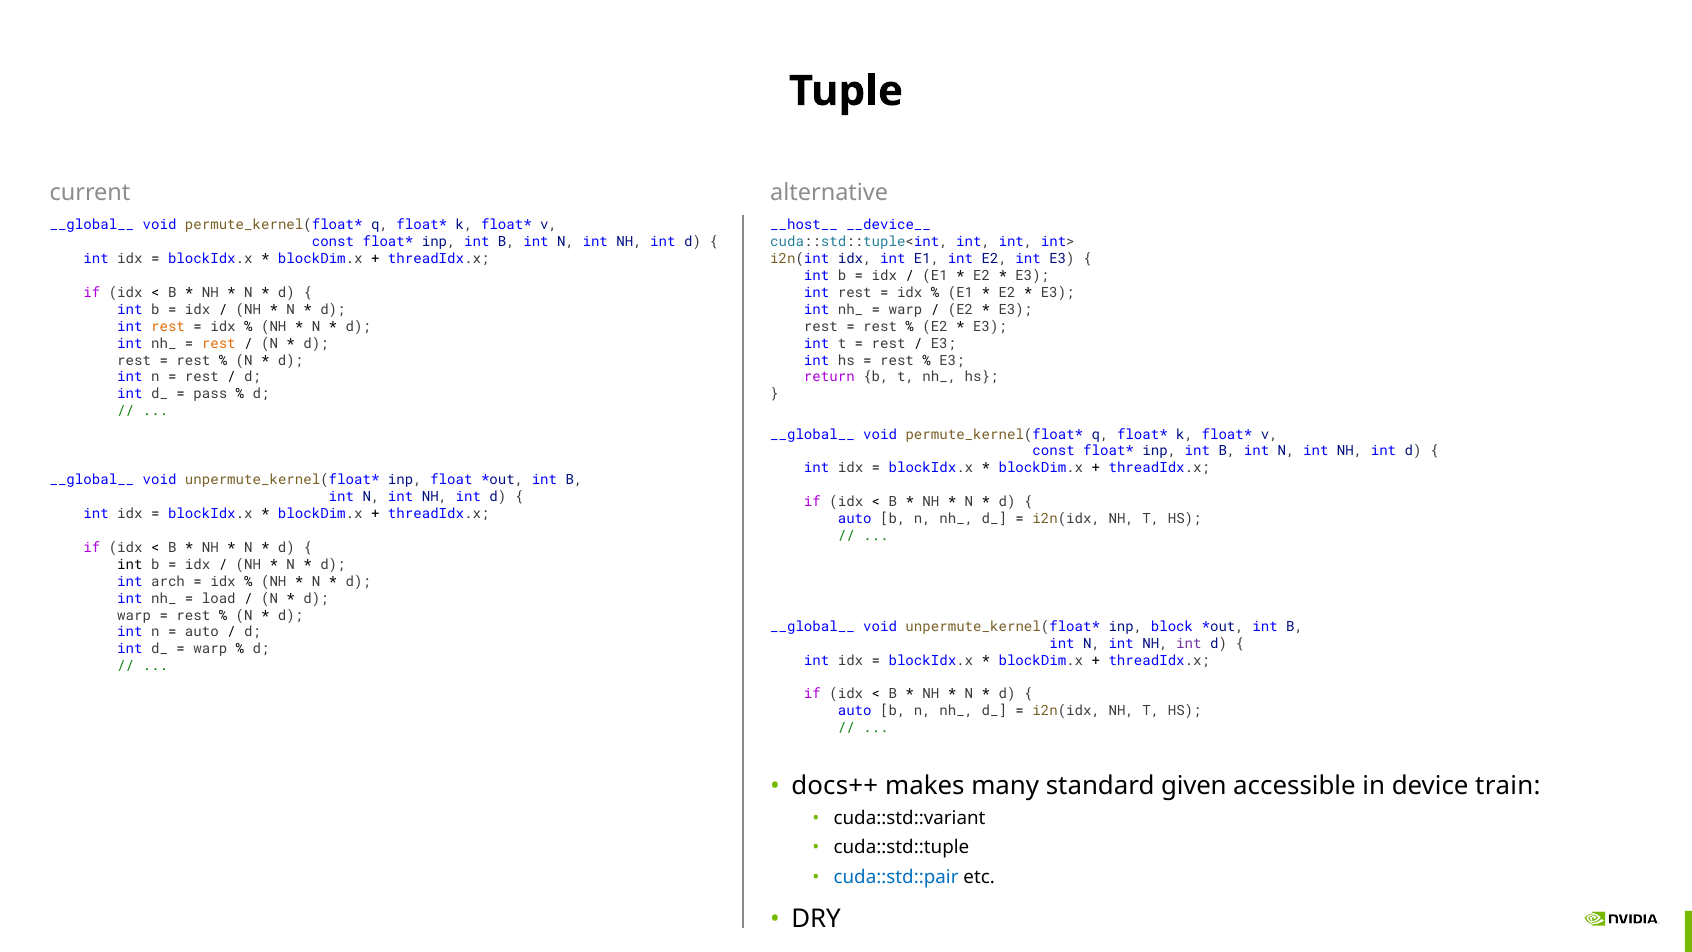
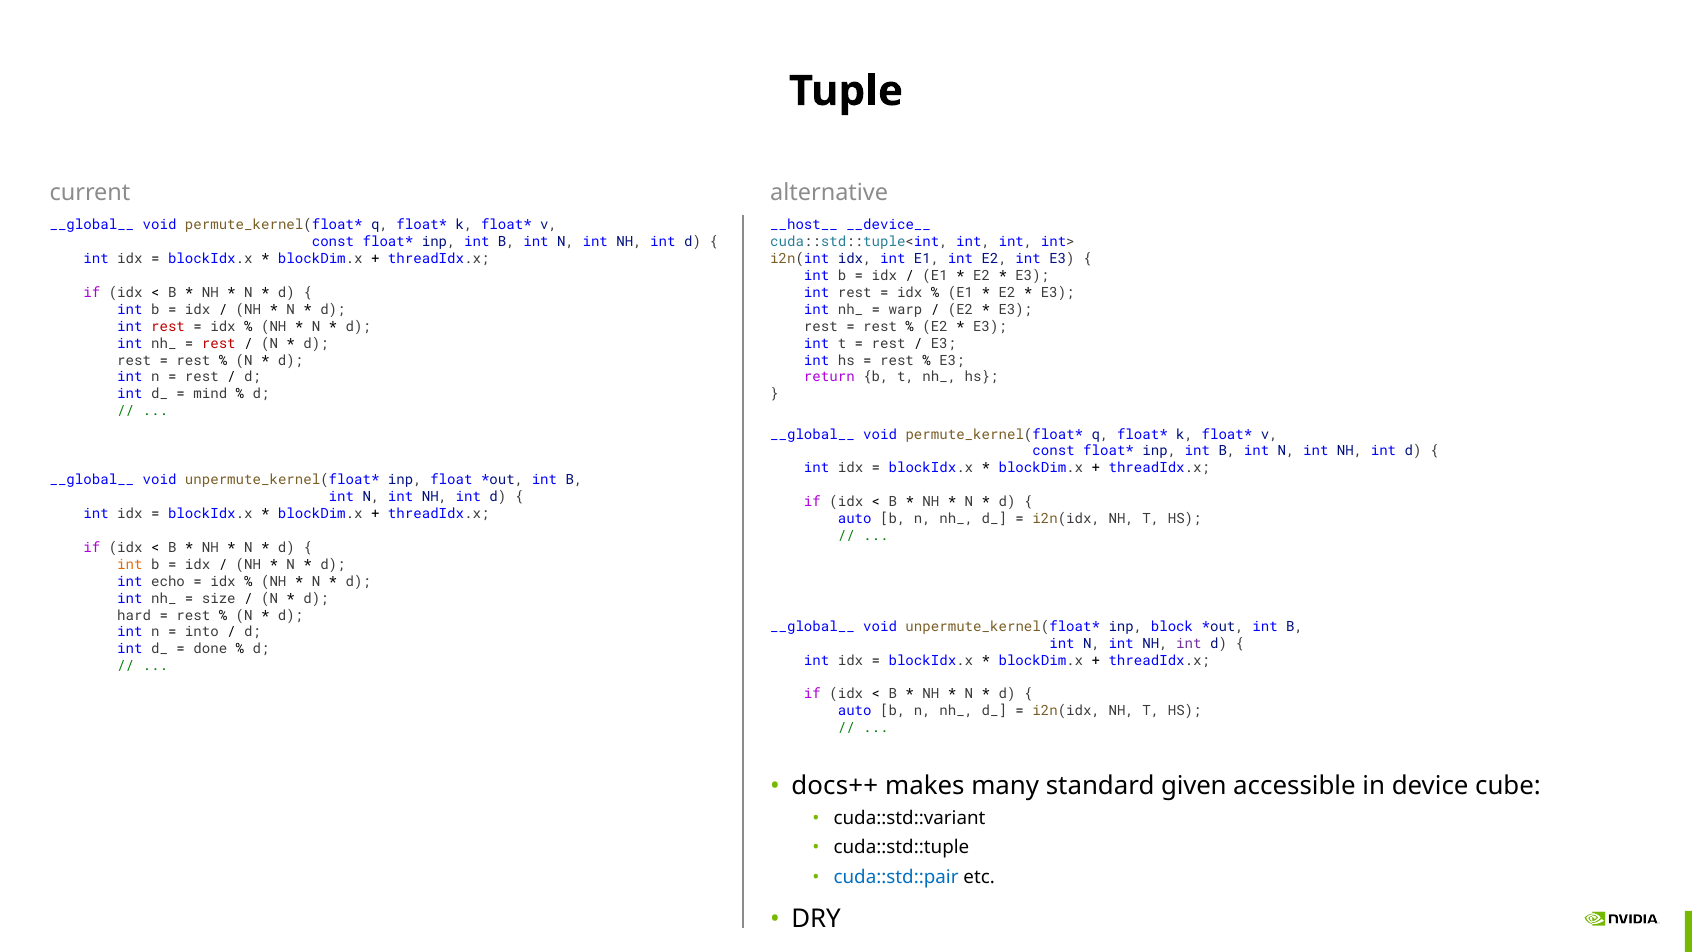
rest colour: orange -> red (168, 326)
rest colour: orange -> red (219, 343)
pass: pass -> mind (210, 394)
int colour: black -> orange (130, 564)
arch: arch -> echo (168, 581)
load: load -> size (219, 598)
warp: warp -> hard (134, 615)
auto: auto -> into (202, 632)
warp: warp -> done (210, 649)
train: train -> cube (1508, 785)
